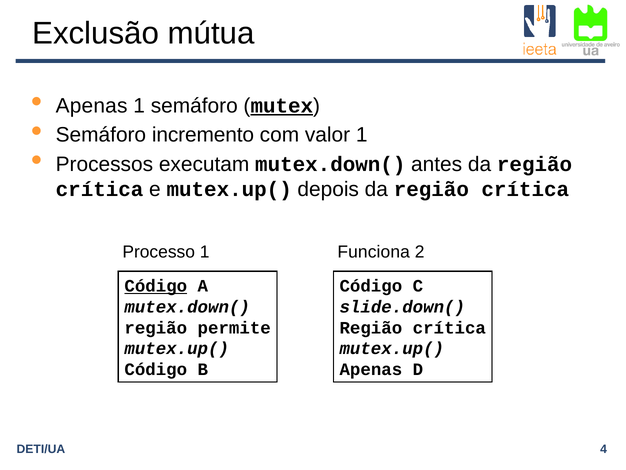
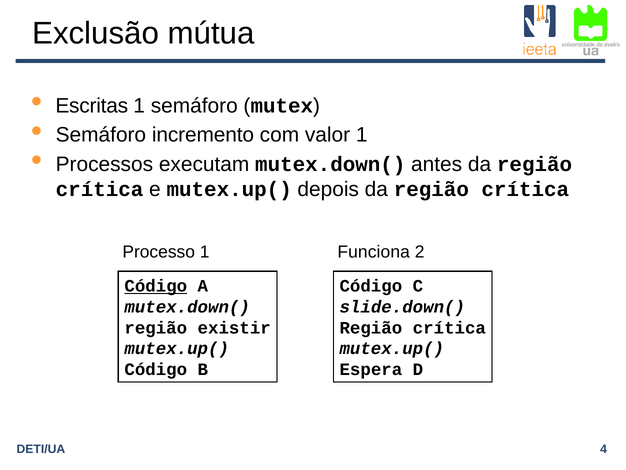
Apenas: Apenas -> Escritas (92, 106)
mutex underline: present -> none (282, 106)
permite: permite -> existir (234, 327)
Apenas: Apenas -> Espera (371, 369)
